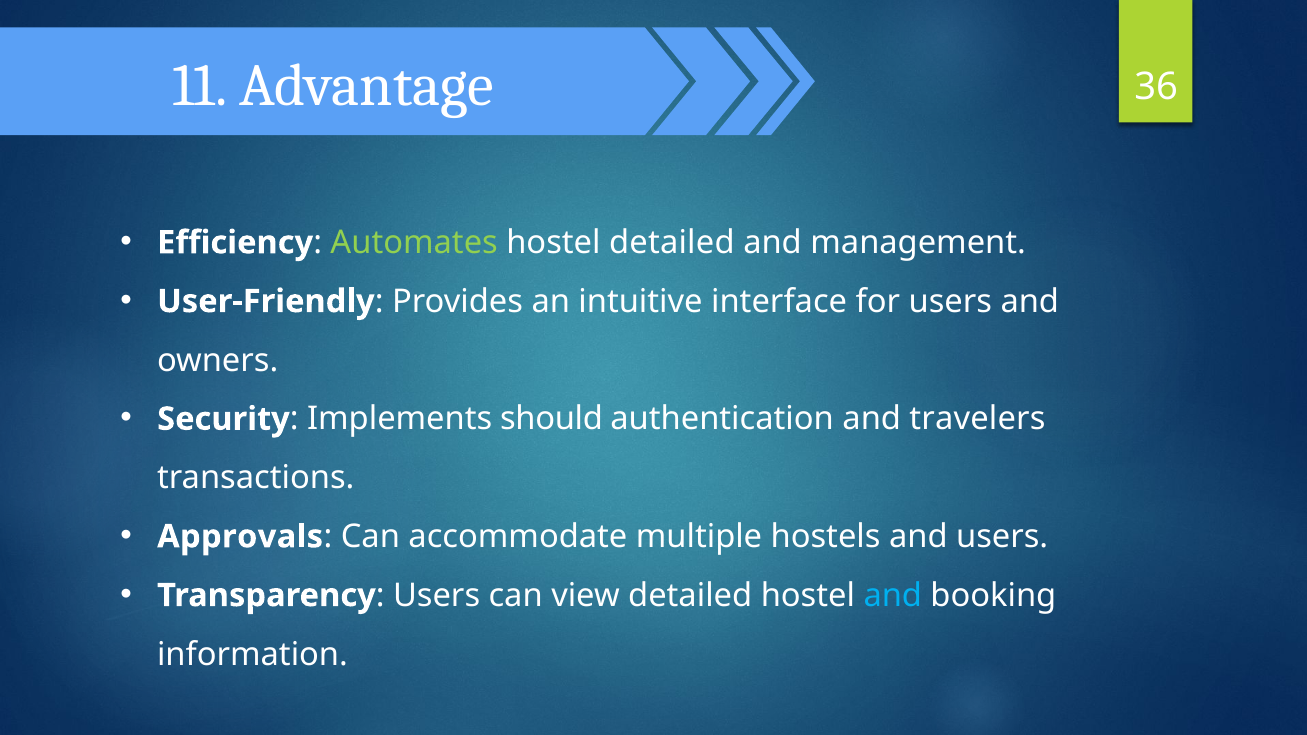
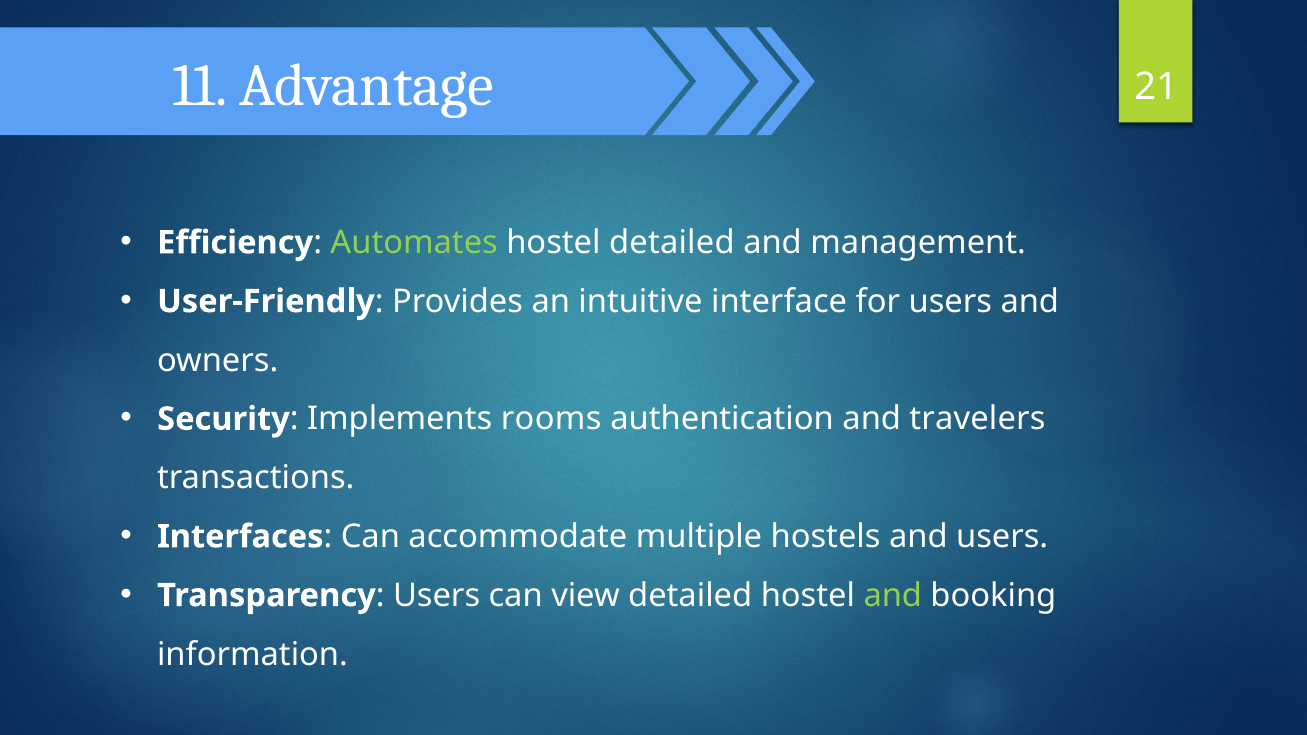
36: 36 -> 21 (1156, 87)
should: should -> rooms (551, 419)
Approvals: Approvals -> Interfaces (240, 537)
and colour: light blue -> light green (893, 596)
